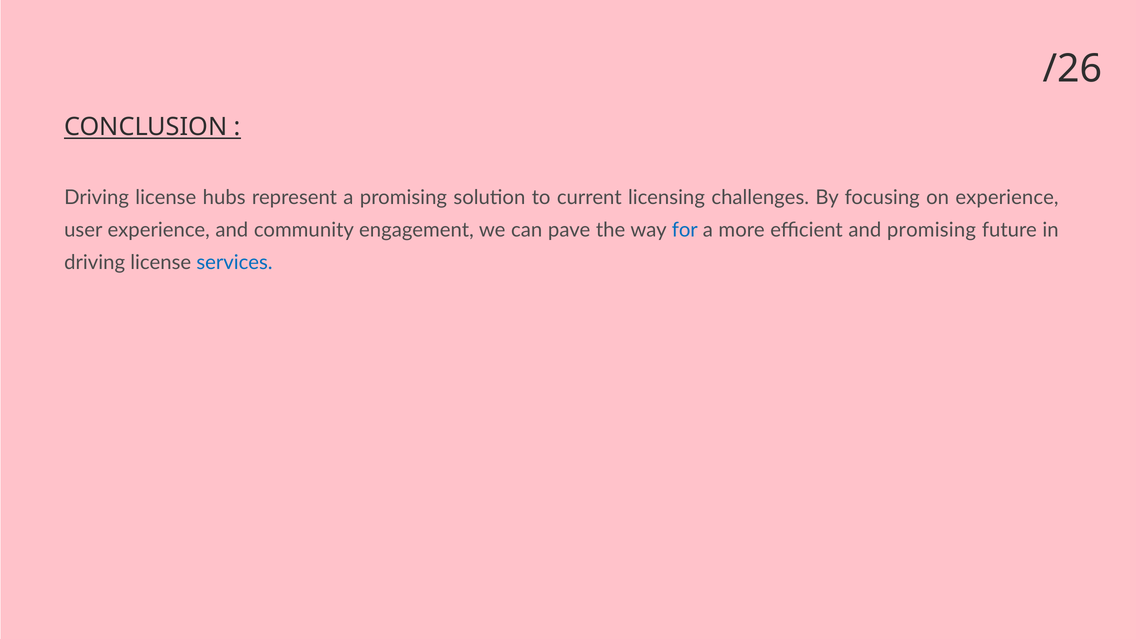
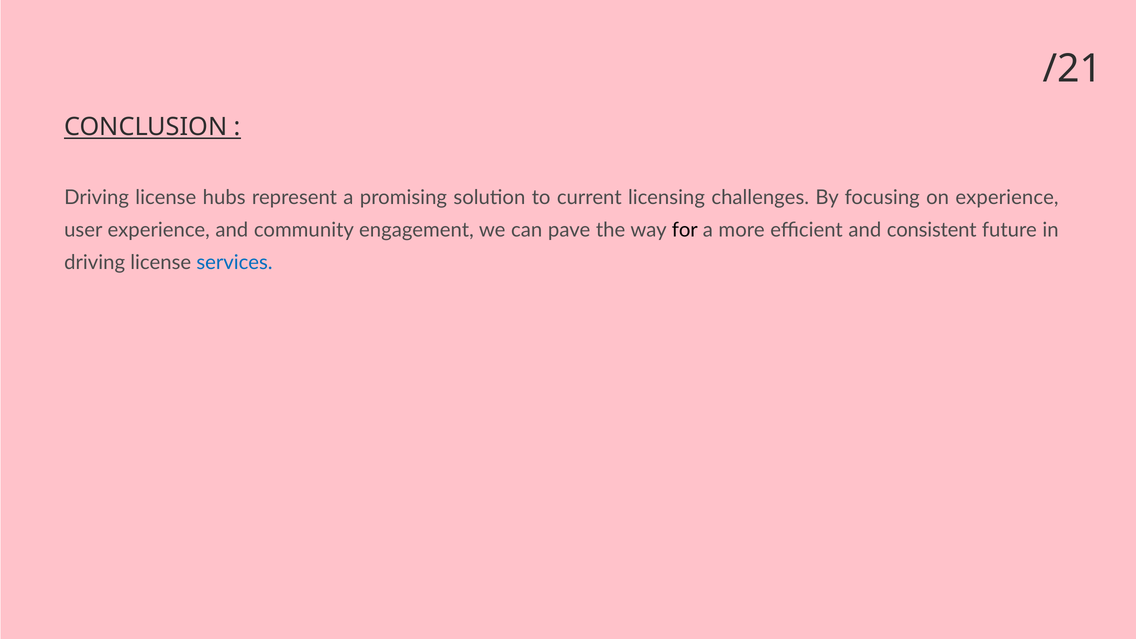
/26: /26 -> /21 (1072, 69)
for colour: blue -> black (685, 230)
and promising: promising -> consistent (932, 230)
